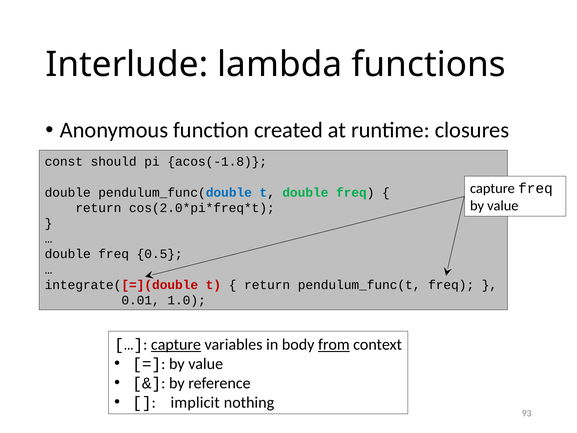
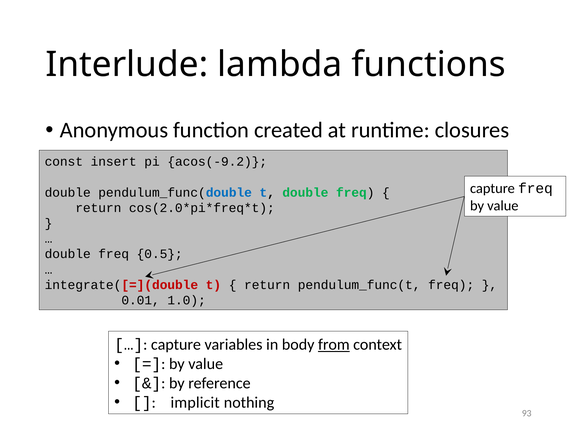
should: should -> insert (114, 162)
acos(-1.8: acos(-1.8 -> acos(-9.2 (217, 162)
capture underline: present -> none (176, 344)
